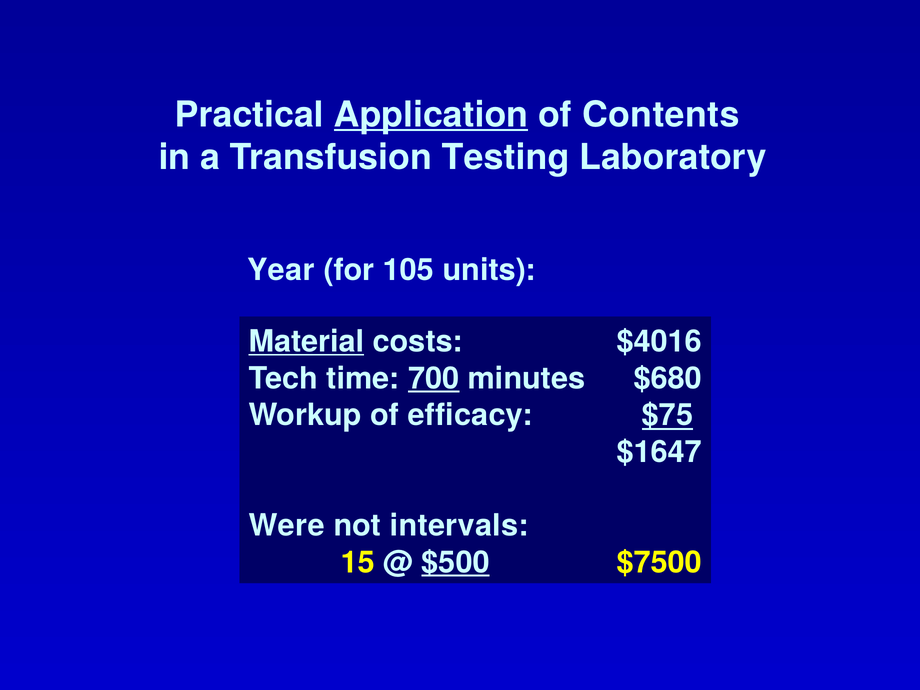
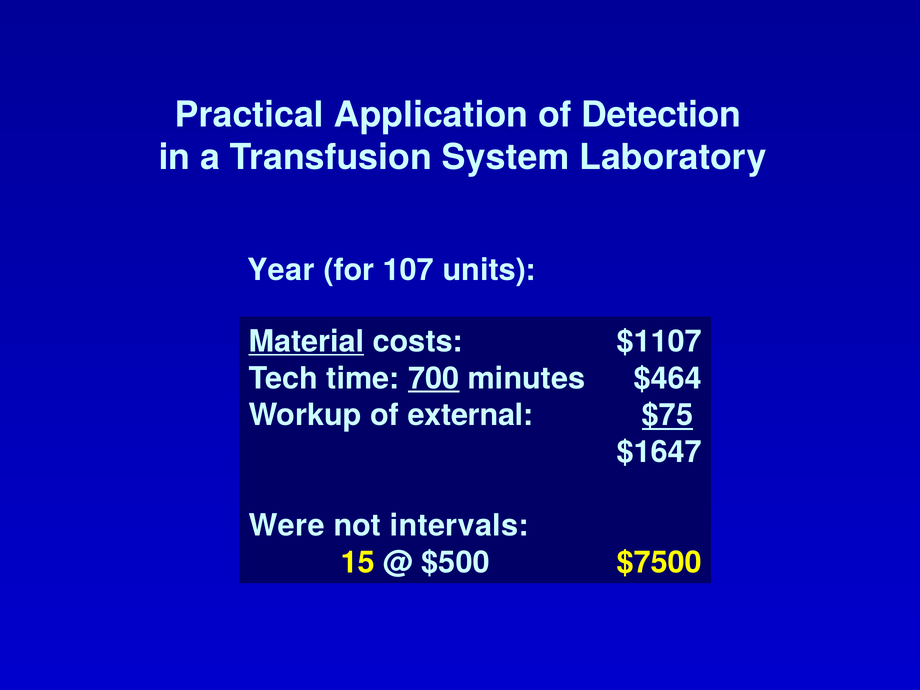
Application underline: present -> none (431, 115)
Contents: Contents -> Detection (661, 115)
Testing: Testing -> System (506, 158)
105: 105 -> 107 (408, 270)
$4016: $4016 -> $1107 (659, 342)
$680: $680 -> $464 (668, 378)
efficacy: efficacy -> external (471, 415)
$500 underline: present -> none (456, 562)
